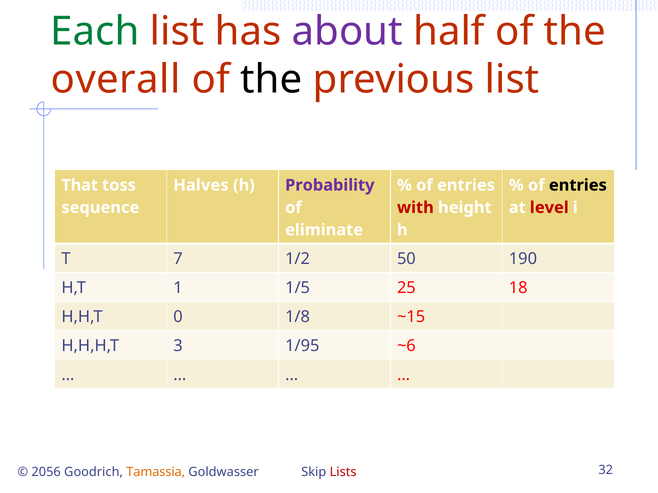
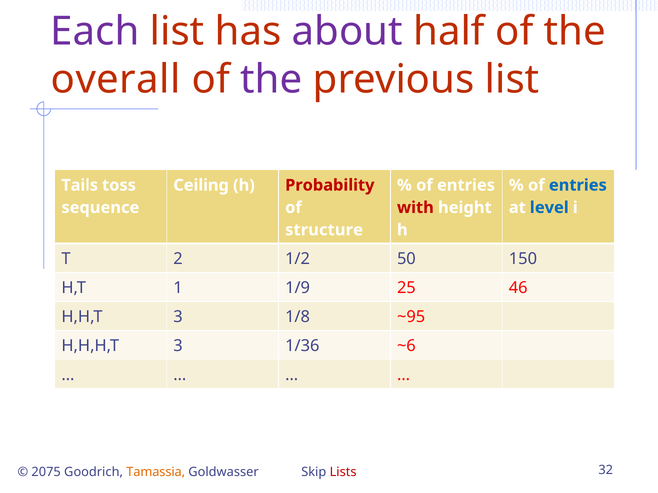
Each colour: green -> purple (95, 31)
the colour: black -> purple (271, 80)
That: That -> Tails (80, 185)
Halves: Halves -> Ceiling (201, 185)
Probability colour: purple -> red (330, 185)
entries colour: black -> blue (578, 185)
level colour: red -> blue (549, 208)
eliminate: eliminate -> structure (324, 230)
7: 7 -> 2 (178, 259)
190: 190 -> 150 (523, 259)
1/5: 1/5 -> 1/9 (298, 288)
18: 18 -> 46 (518, 288)
H,H,T 0: 0 -> 3 (178, 317)
~15: ~15 -> ~95 (411, 317)
1/95: 1/95 -> 1/36 (302, 346)
2056: 2056 -> 2075 (46, 472)
